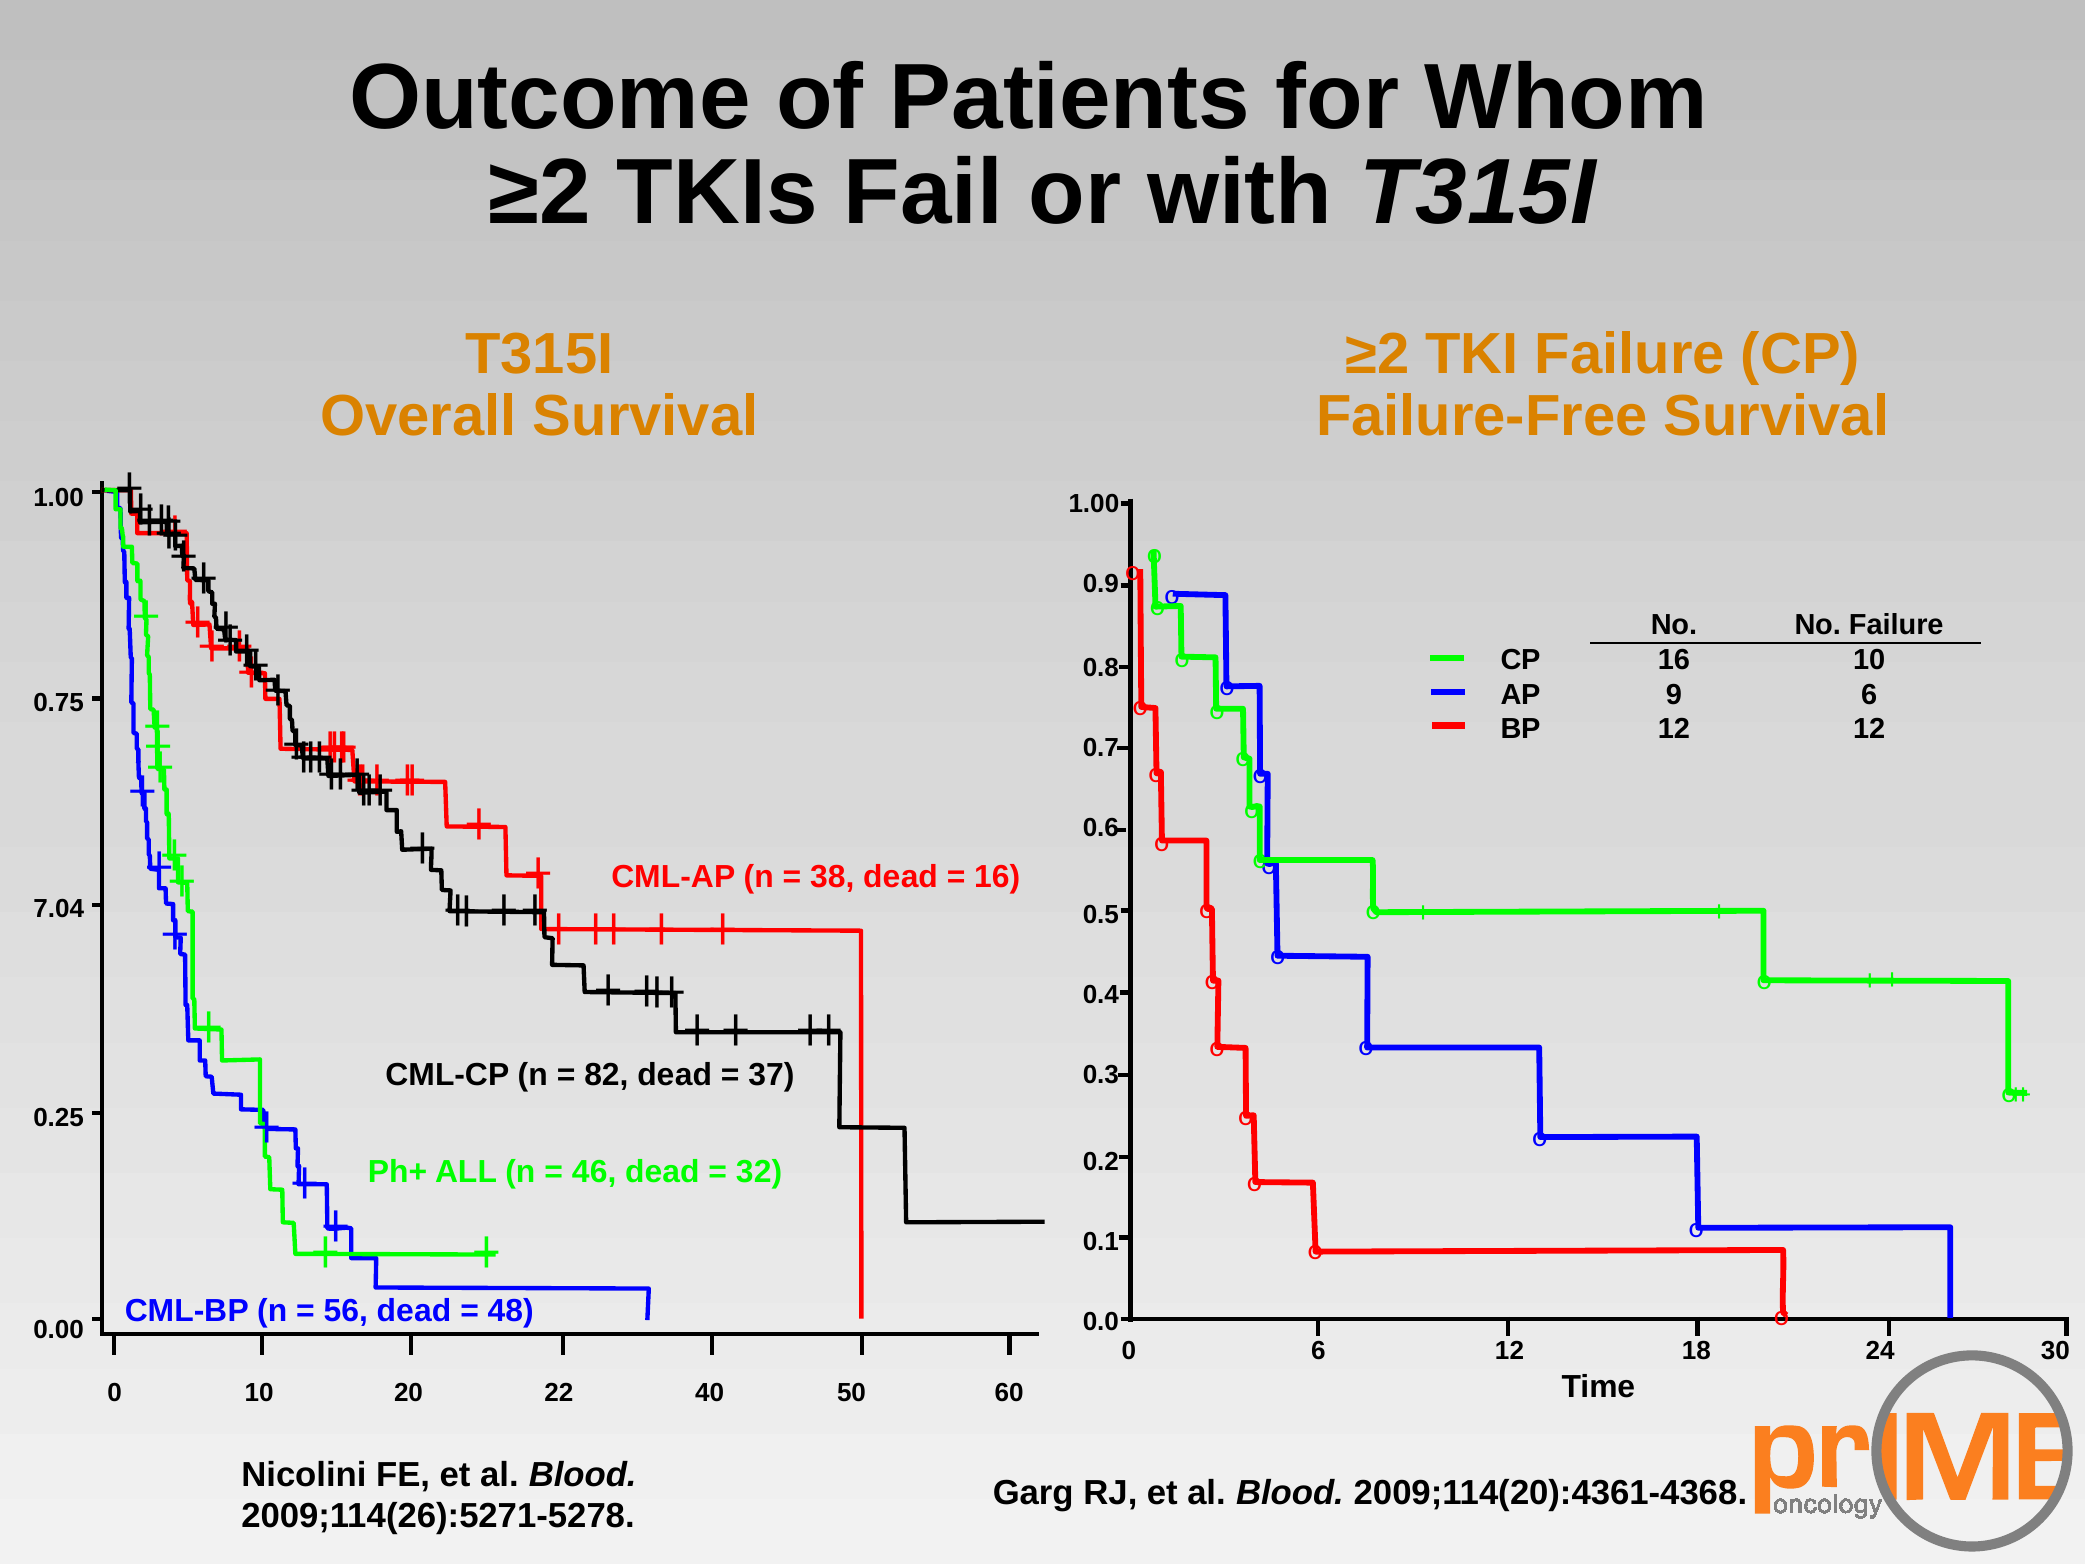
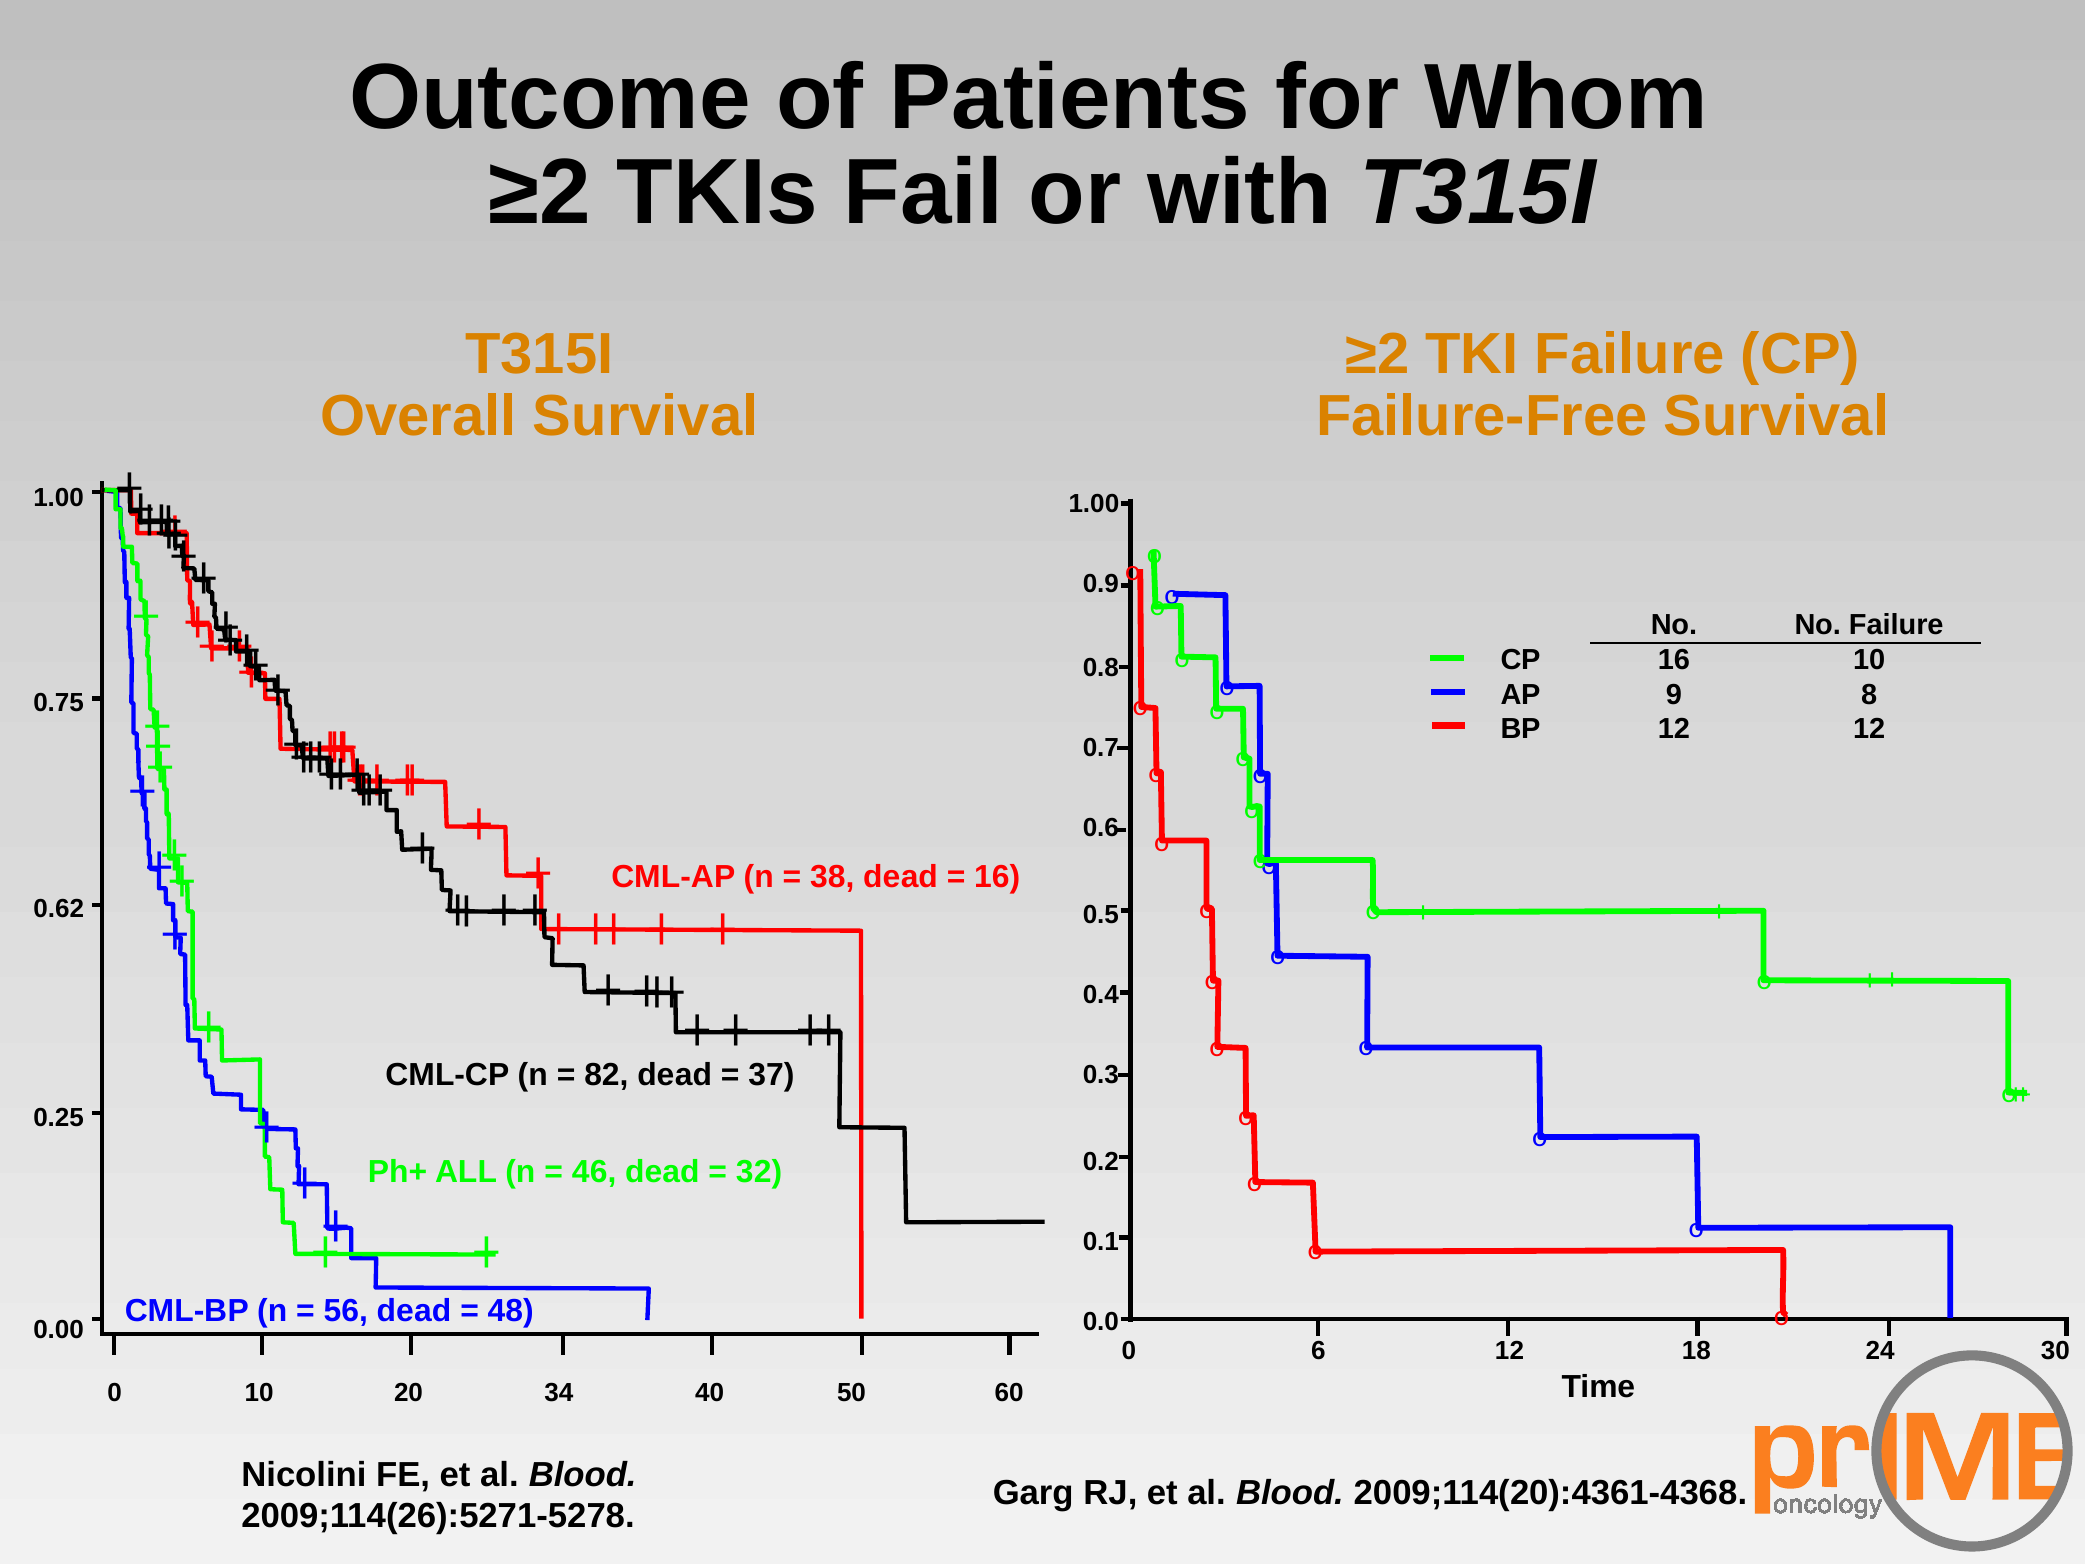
9 6: 6 -> 8 (1869, 694)
7.04: 7.04 -> 0.62 (59, 909)
22: 22 -> 34 (559, 1393)
